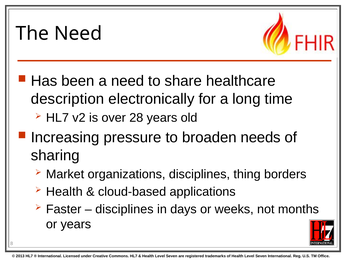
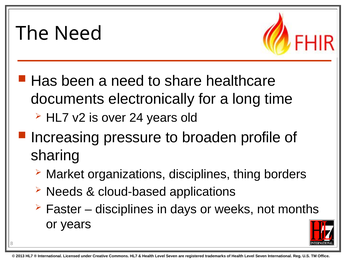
description: description -> documents (68, 99)
28: 28 -> 24 (136, 118)
needs: needs -> profile (261, 137)
Health: Health -> Needs (64, 191)
